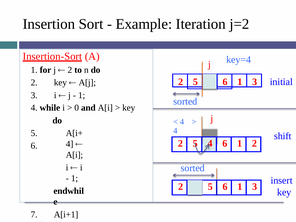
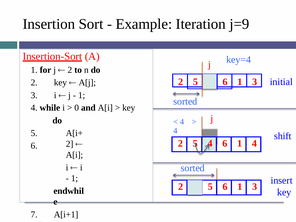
j=2: j=2 -> j=9 (239, 24)
6 1 2: 2 -> 4 (254, 144)
4: 4 -> 2 (70, 144)
